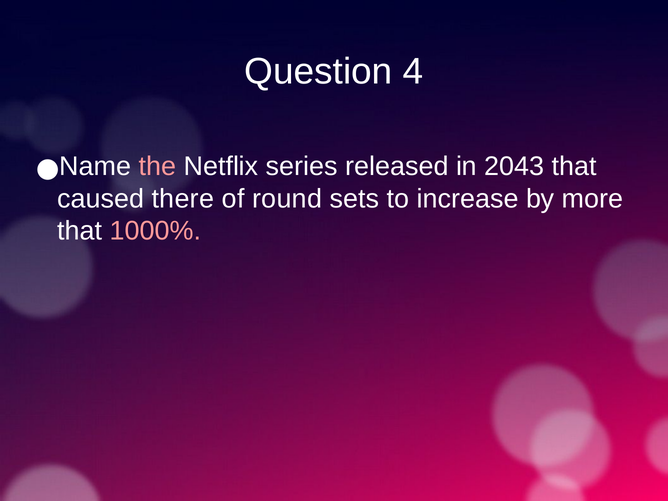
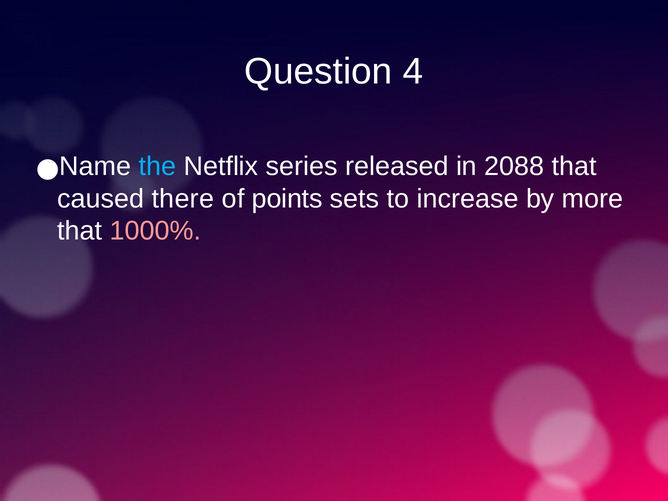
the colour: pink -> light blue (157, 166)
2043: 2043 -> 2088 (514, 166)
round: round -> points (287, 199)
